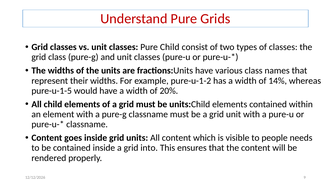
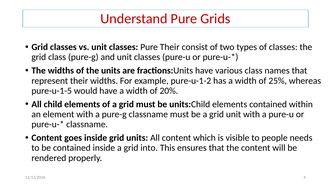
Pure Child: Child -> Their (170, 47)
14%: 14% -> 25% (278, 81)
